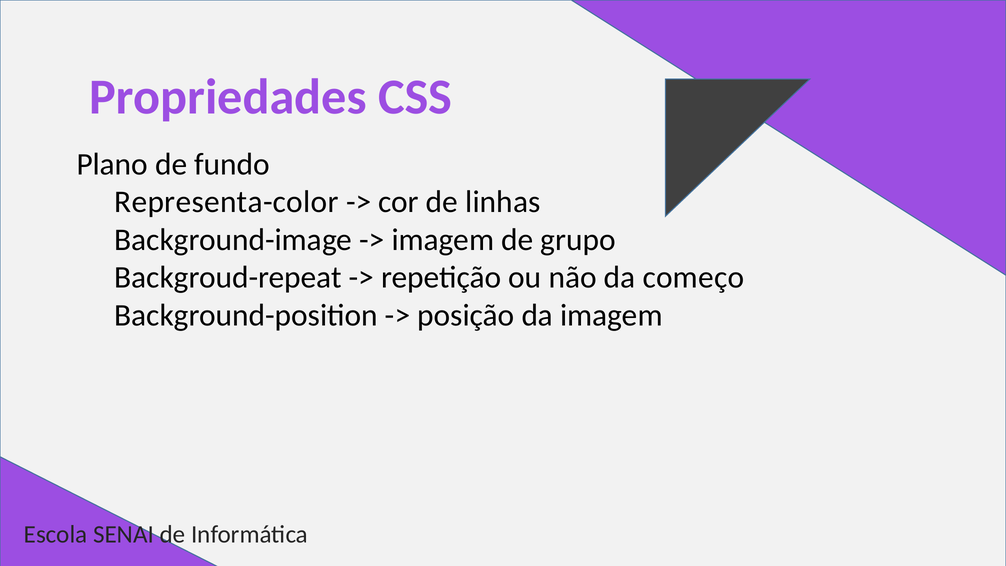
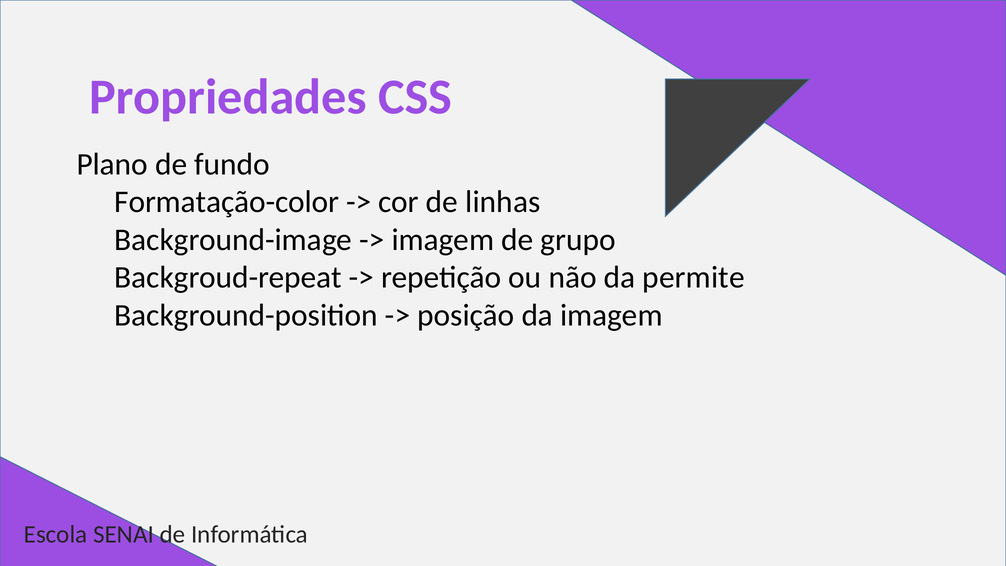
Representa-color: Representa-color -> Formatação-color (227, 202)
começo: começo -> permite (694, 277)
